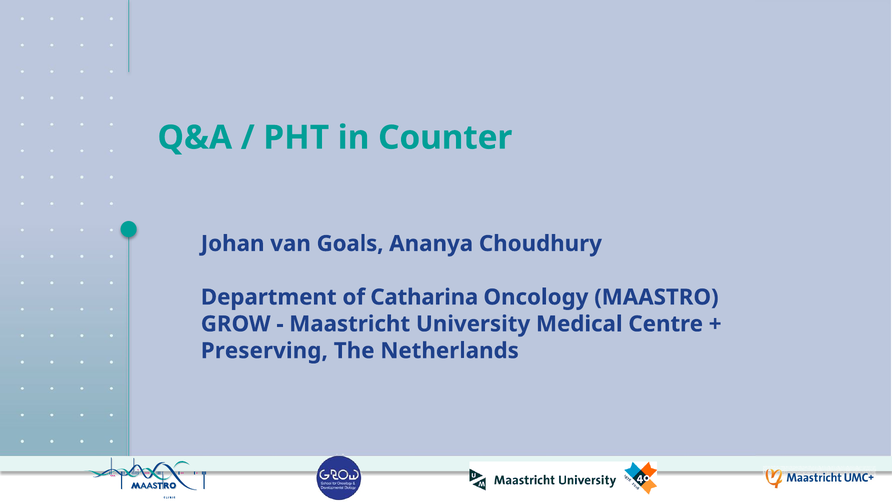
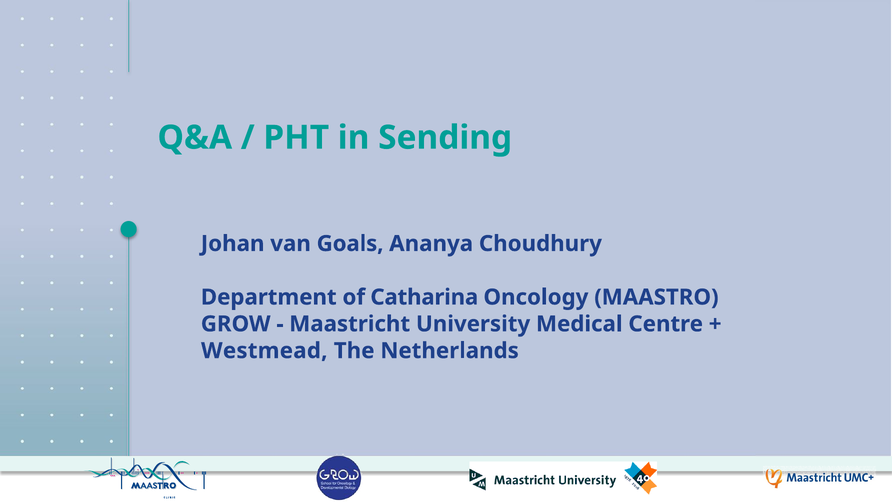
Counter: Counter -> Sending (445, 138)
Preserving: Preserving -> Westmead (264, 351)
